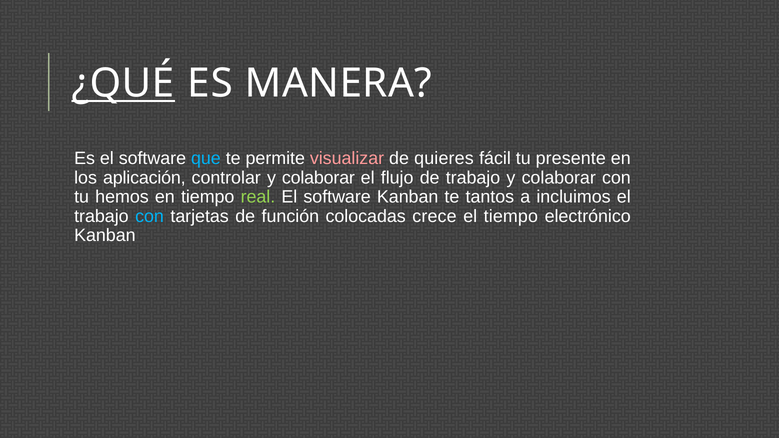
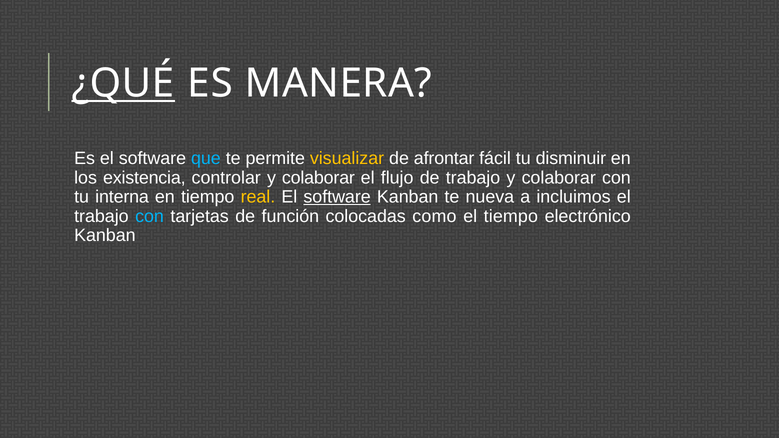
visualizar colour: pink -> yellow (347, 159)
quieres: quieres -> afrontar (444, 159)
presente: presente -> disminuir (571, 159)
aplicación: aplicación -> existencia (144, 178)
hemos: hemos -> interna (122, 197)
real colour: light green -> yellow (258, 197)
software underline: none -> present (337, 197)
tantos: tantos -> nueva (490, 197)
crece: crece -> como (434, 216)
